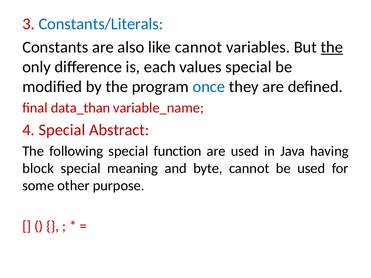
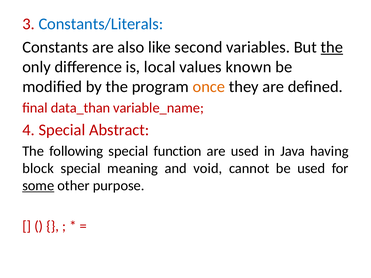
like cannot: cannot -> second (198, 47)
each: each -> local (160, 67)
values special: special -> known (248, 67)
once colour: blue -> orange (209, 87)
byte: byte -> void (208, 169)
some underline: none -> present (38, 186)
